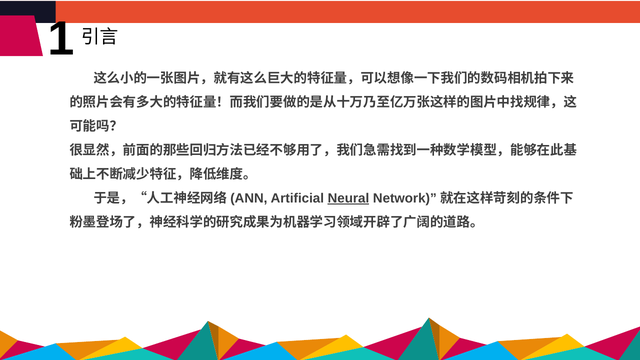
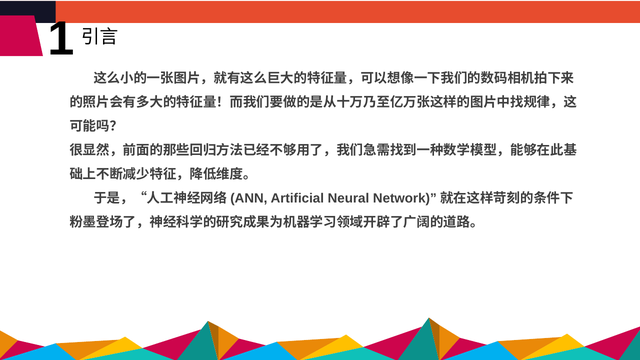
Neural underline: present -> none (348, 198)
